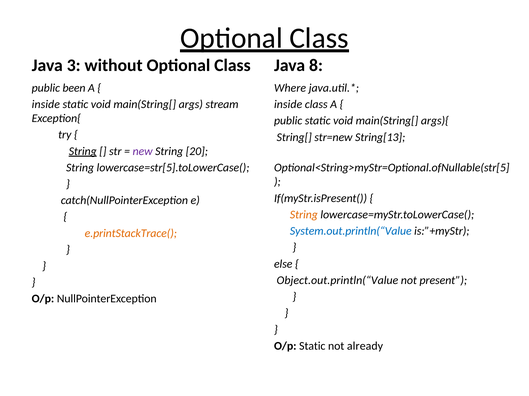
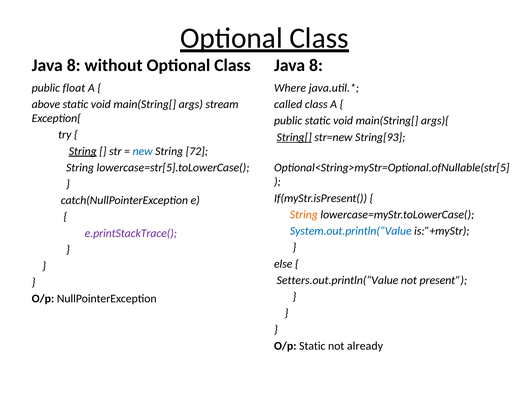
3: 3 -> 8 (74, 66)
been: been -> float (74, 88)
inside: inside -> above (46, 104)
inside: inside -> called (288, 105)
String[ underline: none -> present (294, 137)
String[13: String[13 -> String[93 (380, 137)
new colour: purple -> blue (143, 151)
20: 20 -> 72 (197, 151)
e.printStackTrace( colour: orange -> purple (131, 234)
Object.out.println(“Value: Object.out.println(“Value -> Setters.out.println(“Value (338, 281)
